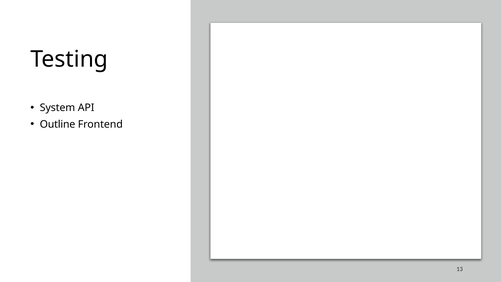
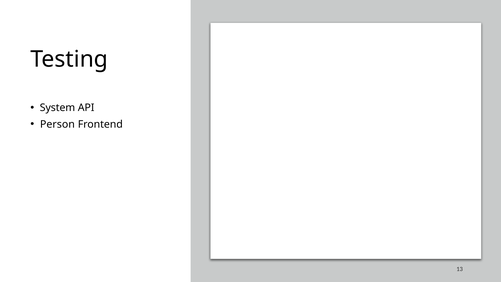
Outline: Outline -> Person (57, 124)
